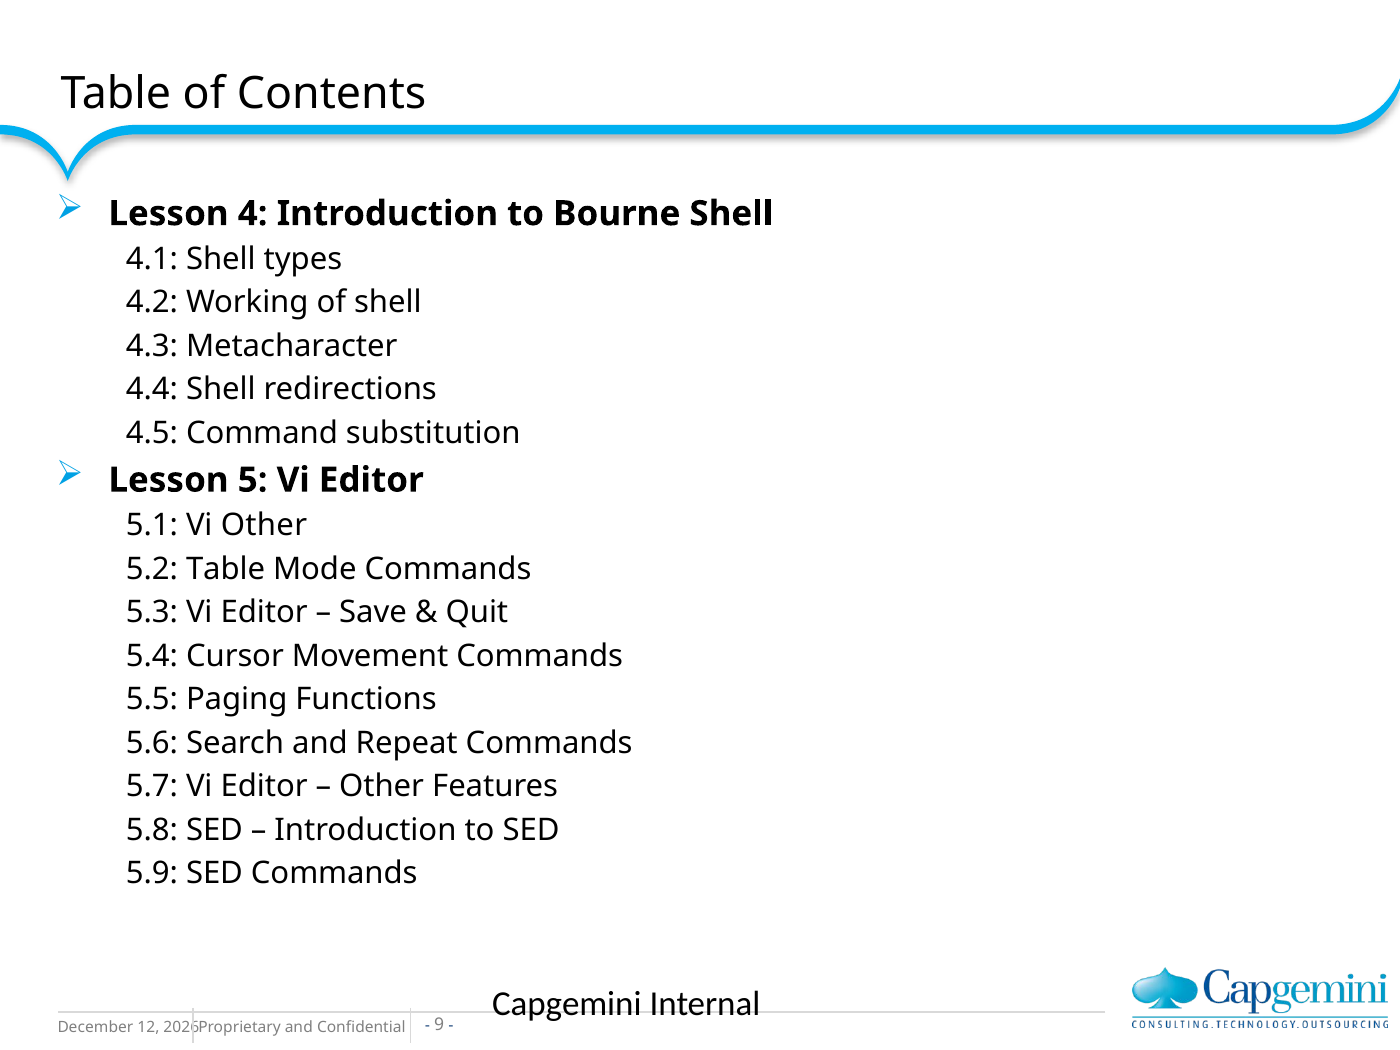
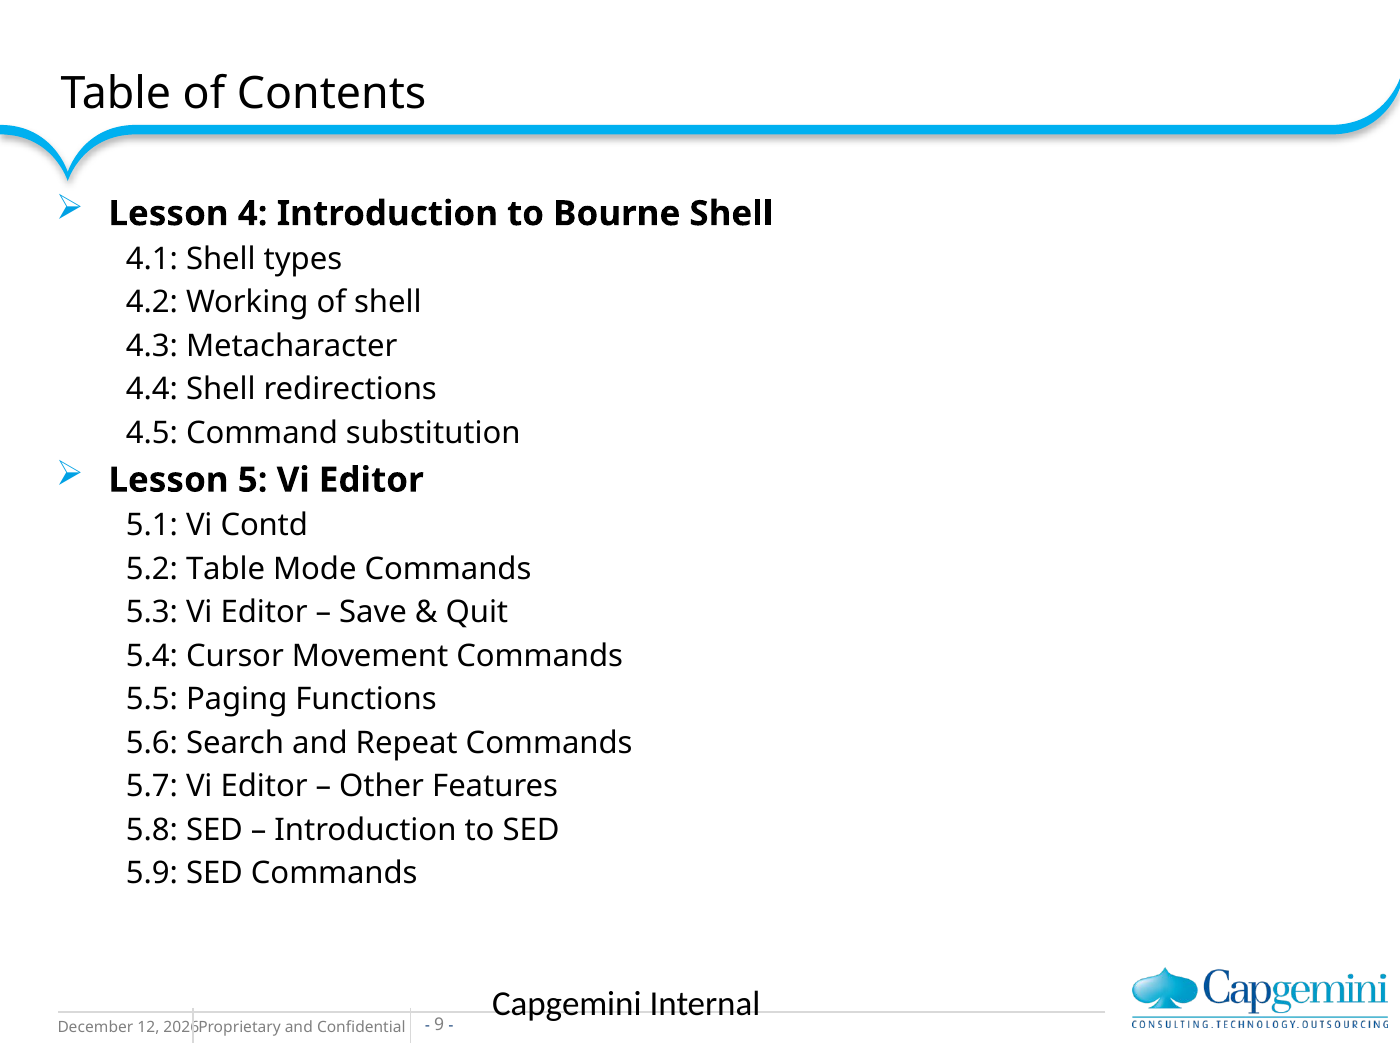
Vi Other: Other -> Contd (264, 526)
